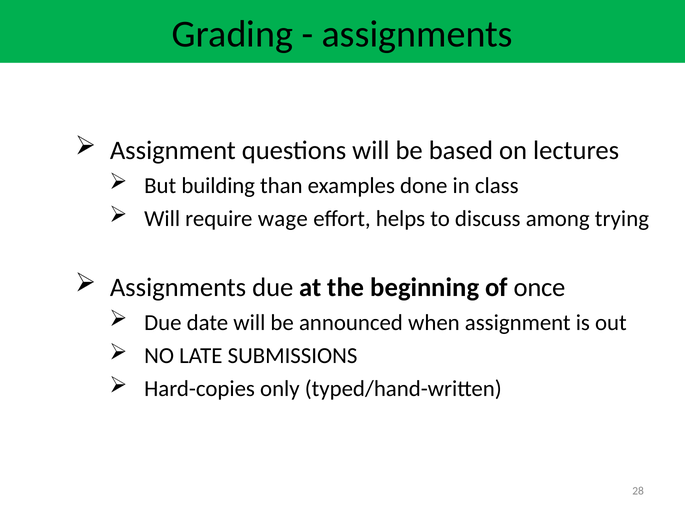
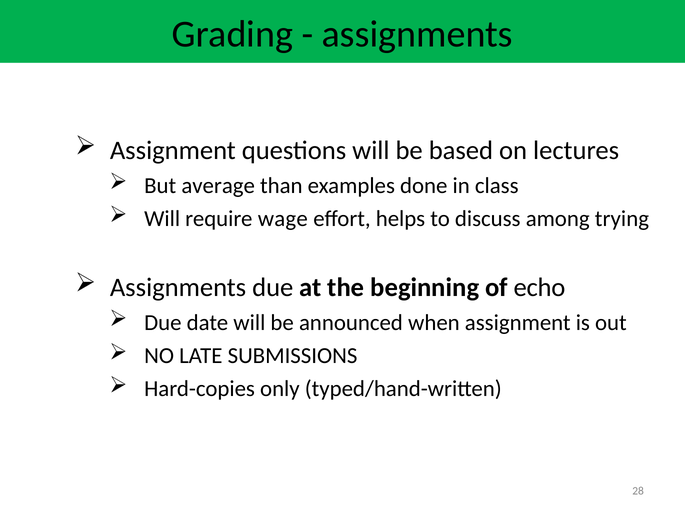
building: building -> average (218, 185)
once: once -> echo (539, 287)
